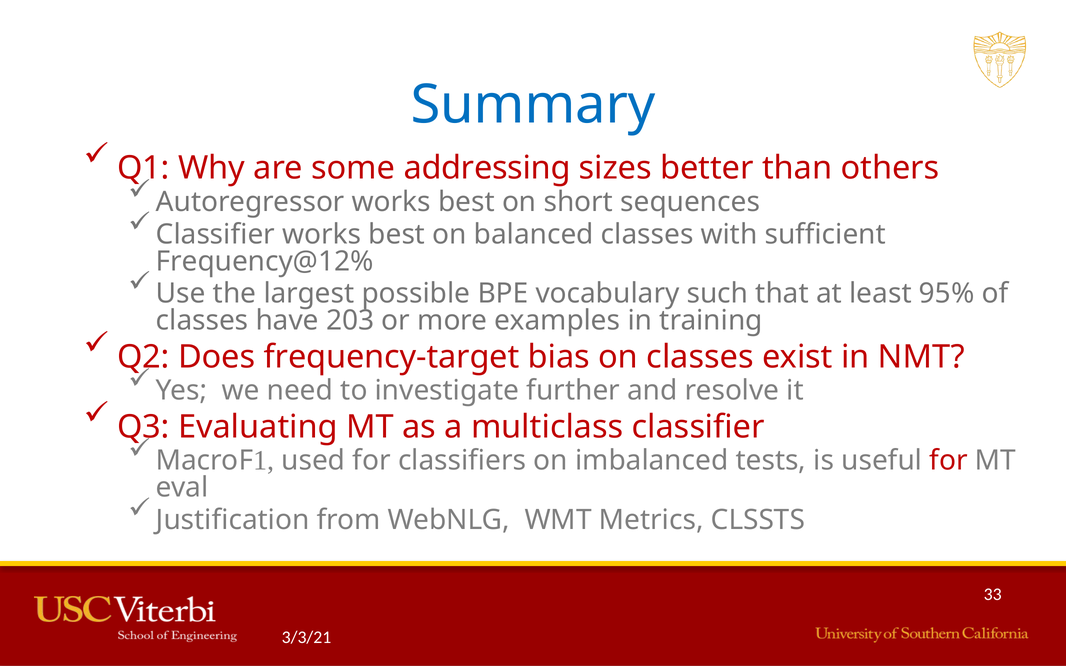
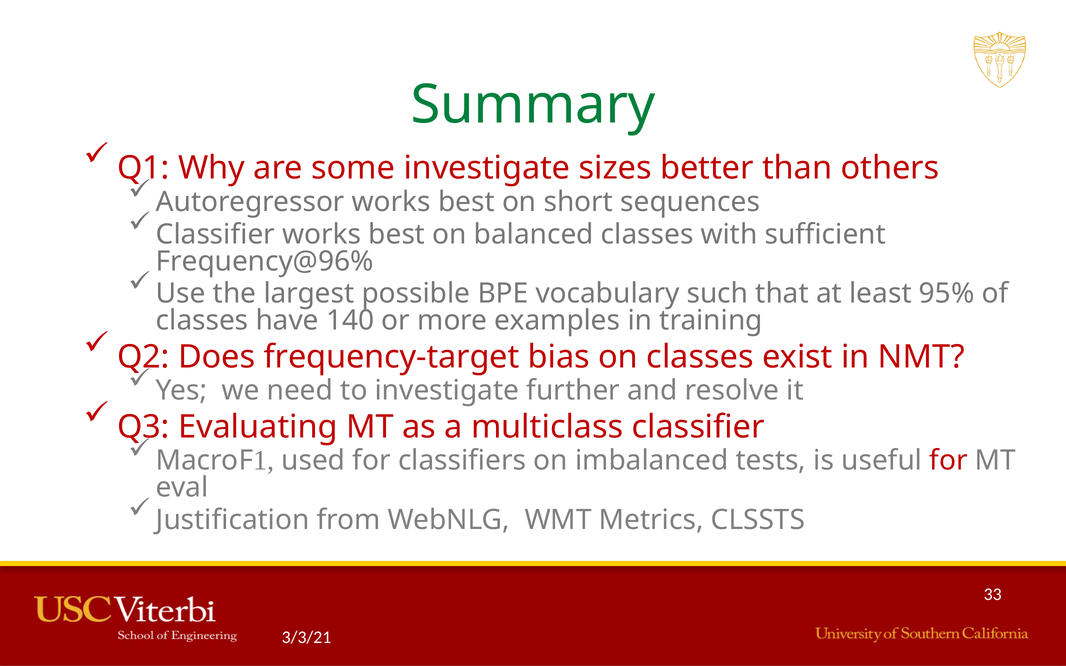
Summary colour: blue -> green (533, 105)
some addressing: addressing -> investigate (487, 168)
Frequency@12%: Frequency@12% -> Frequency@96% (265, 261)
203: 203 -> 140 (350, 321)
